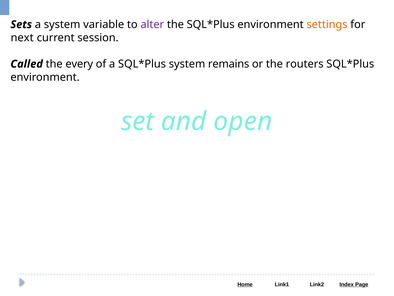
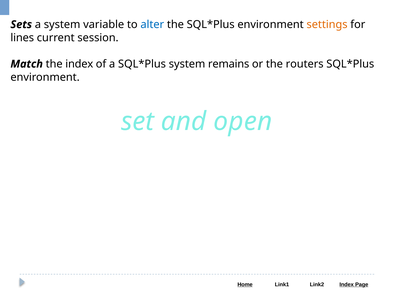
alter colour: purple -> blue (152, 24)
next: next -> lines (22, 38)
Called: Called -> Match (27, 64)
the every: every -> index (79, 64)
